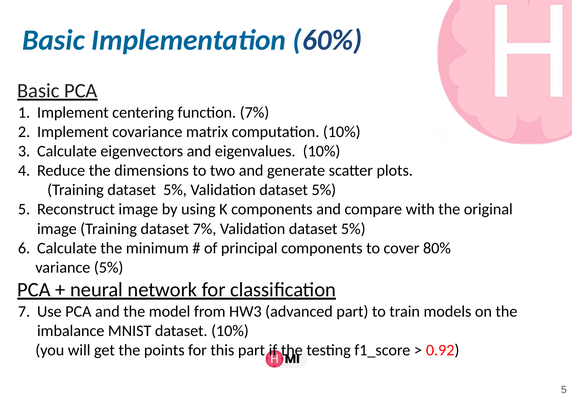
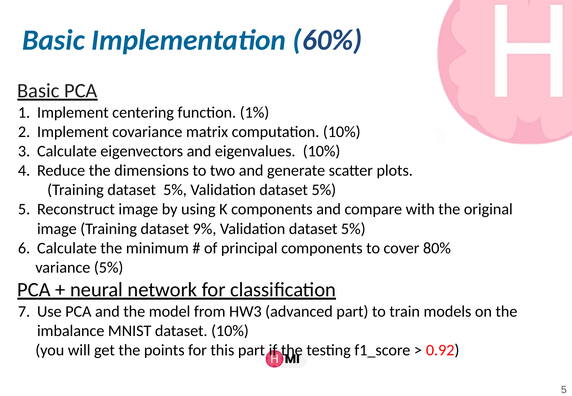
function 7%: 7% -> 1% (255, 113)
dataset 7%: 7% -> 9% (205, 229)
